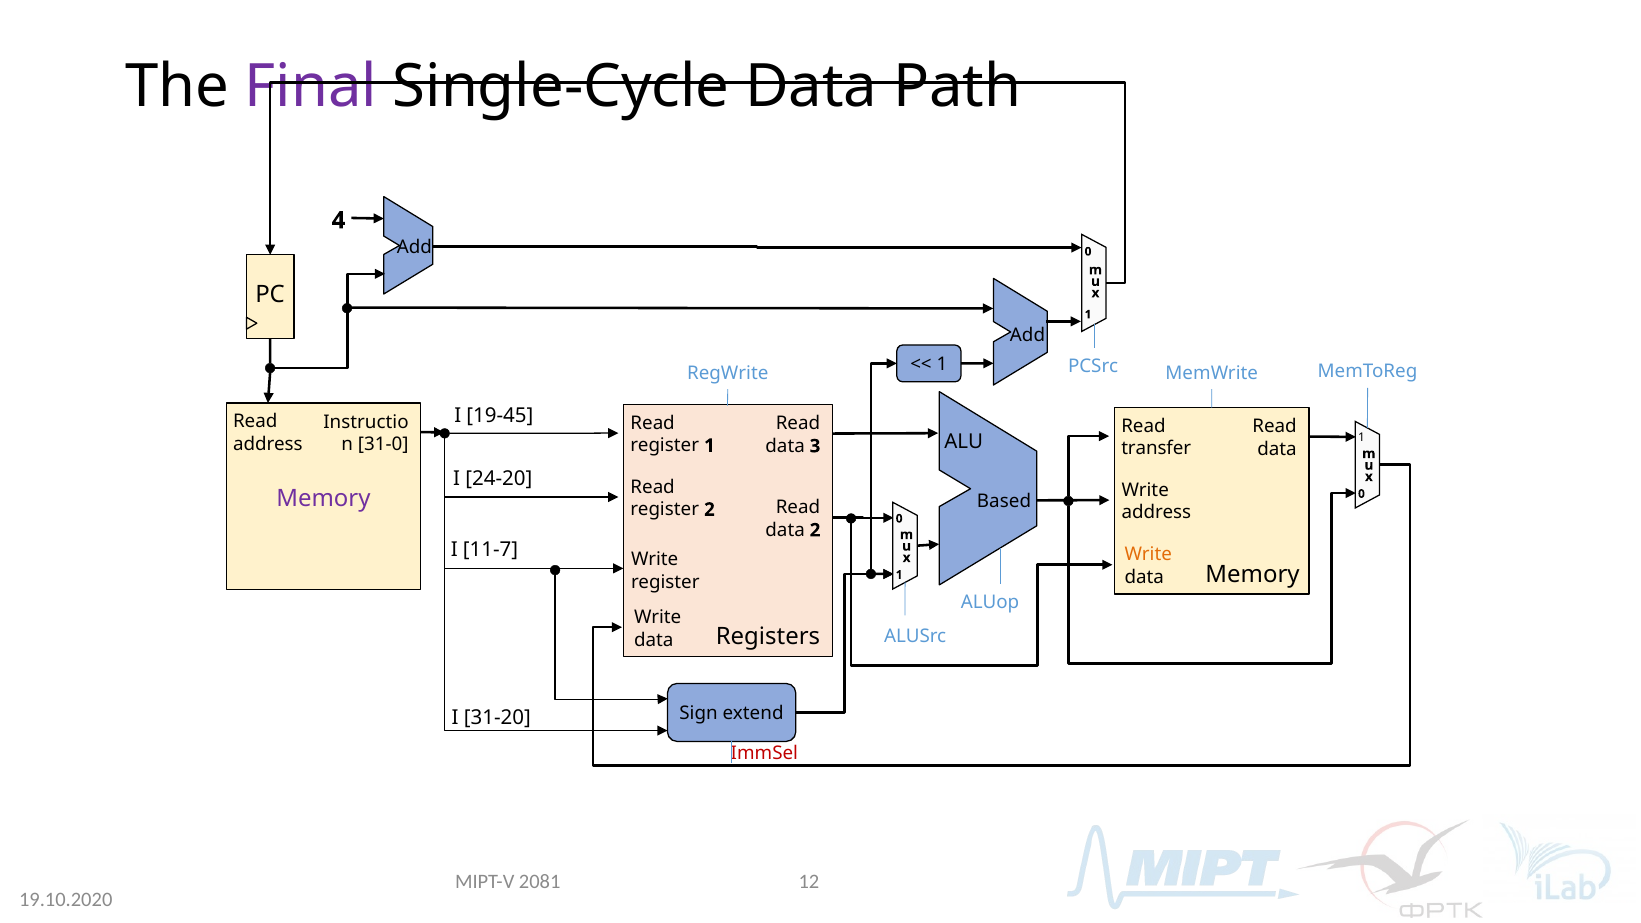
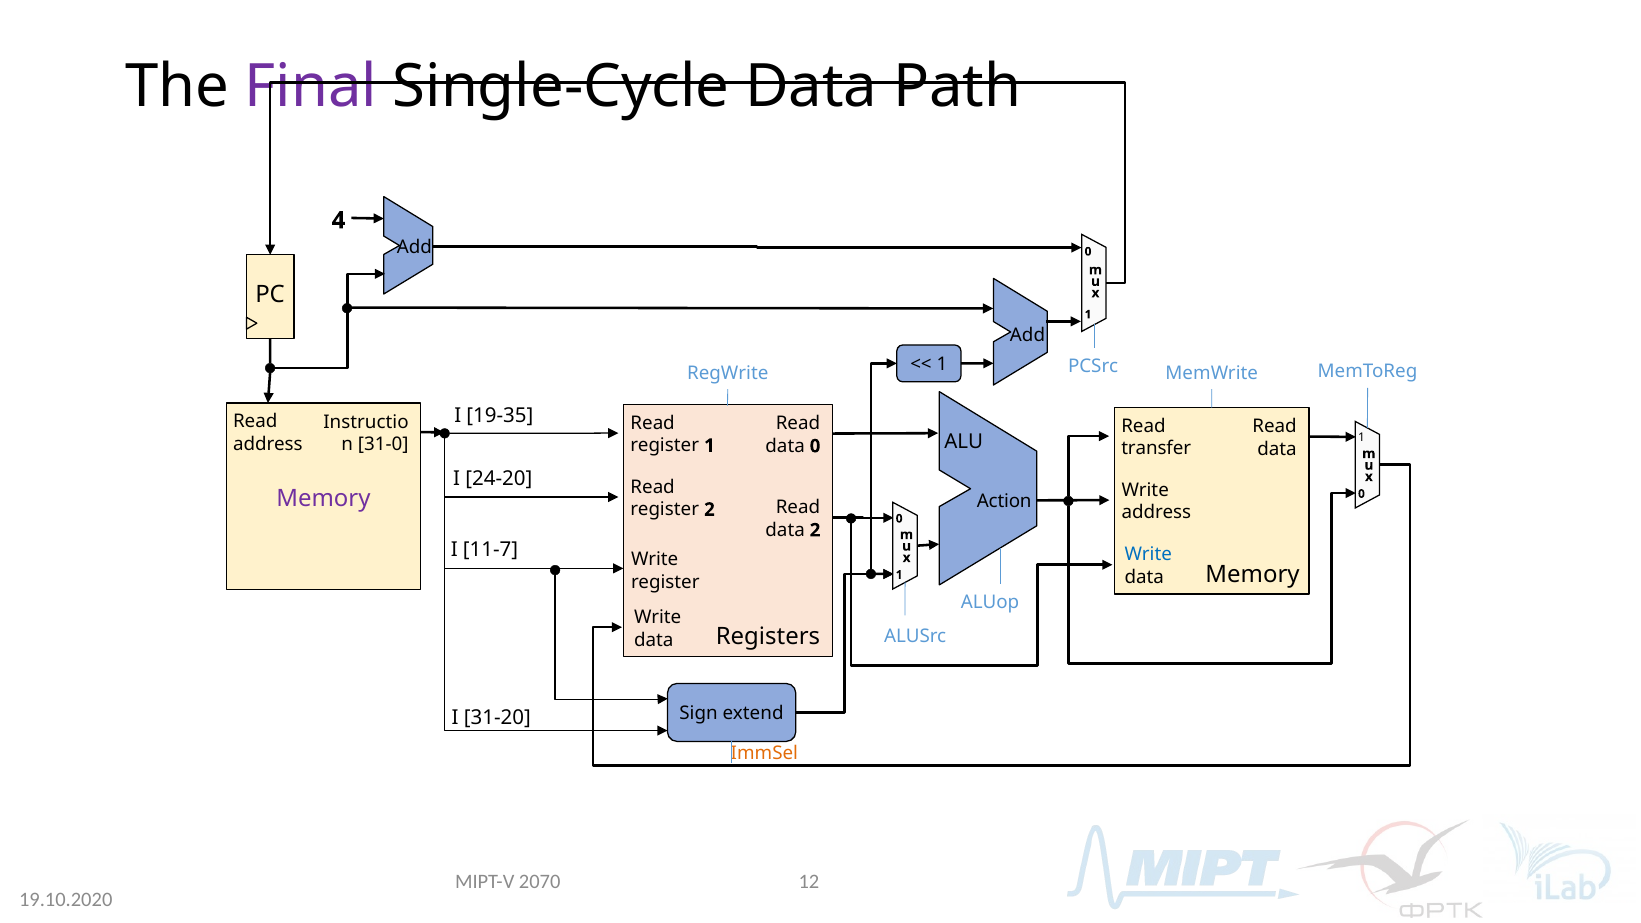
19-45: 19-45 -> 19-35 (500, 415)
data 3: 3 -> 0 (815, 446)
Based: Based -> Action (1004, 502)
Write colour: orange -> blue (1148, 555)
ImmSel colour: red -> orange (764, 753)
2081: 2081 -> 2070 (540, 881)
